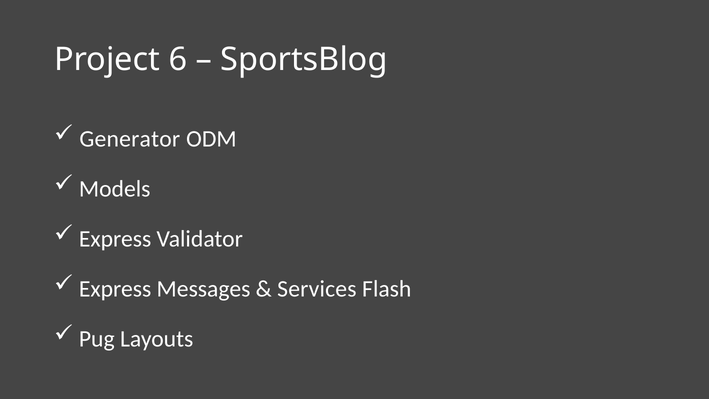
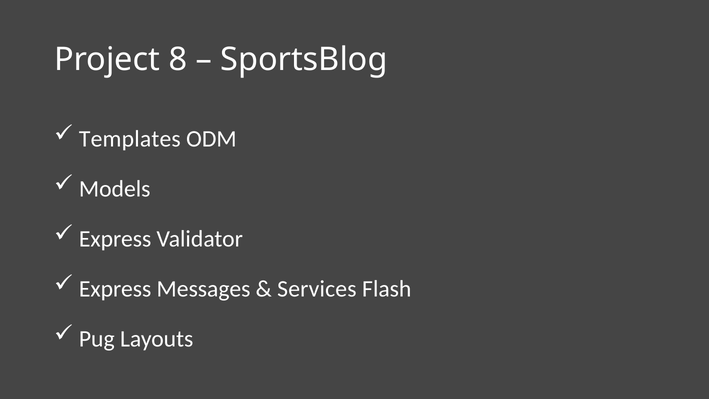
6: 6 -> 8 (178, 60)
Generator: Generator -> Templates (130, 139)
